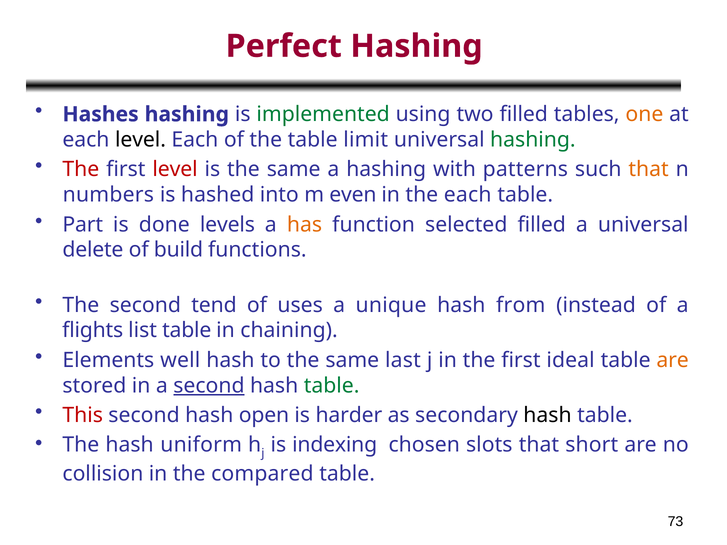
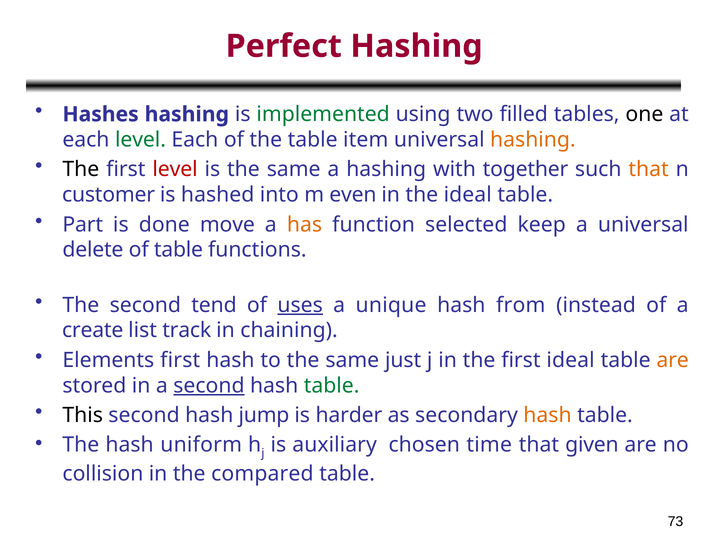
one colour: orange -> black (644, 114)
level colour: black -> green (140, 140)
limit: limit -> item (366, 140)
hashing colour: green -> orange (533, 140)
The colour: red -> black (81, 170)
patterns: patterns -> together (526, 170)
numbers: numbers -> customer (109, 195)
the each: each -> ideal (468, 195)
levels: levels -> move (227, 225)
selected filled: filled -> keep (542, 225)
of build: build -> table (178, 250)
uses underline: none -> present (300, 305)
flights: flights -> create (93, 331)
list table: table -> track (187, 331)
Elements well: well -> first (180, 360)
last: last -> just (403, 360)
This colour: red -> black (83, 415)
open: open -> jump (264, 415)
hash colour: black -> orange (548, 415)
indexing: indexing -> auxiliary (335, 445)
slots: slots -> time (489, 445)
short: short -> given (592, 445)
